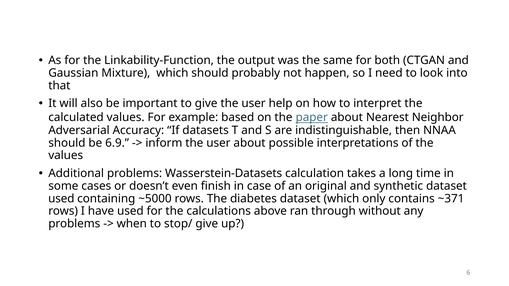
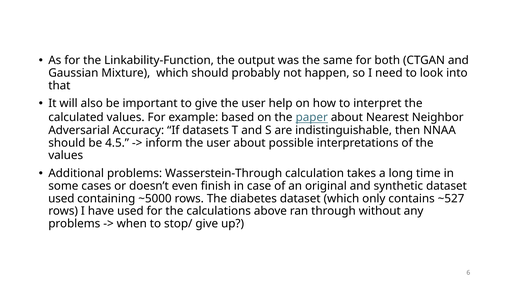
6.9: 6.9 -> 4.5 (117, 143)
Wasserstein-Datasets: Wasserstein-Datasets -> Wasserstein-Through (224, 174)
~371: ~371 -> ~527 (451, 199)
